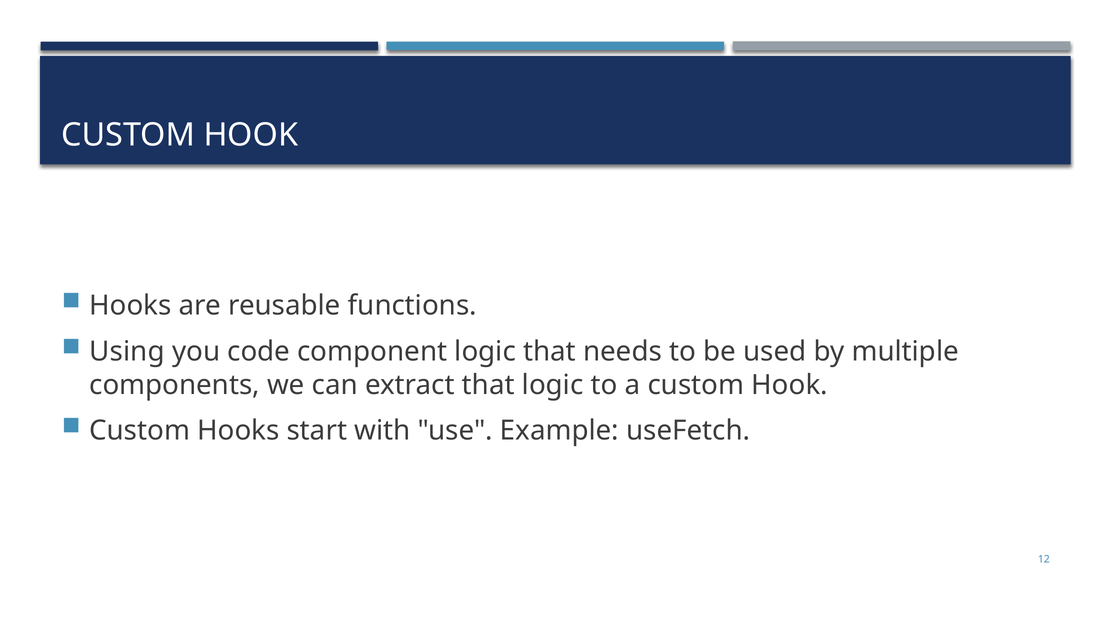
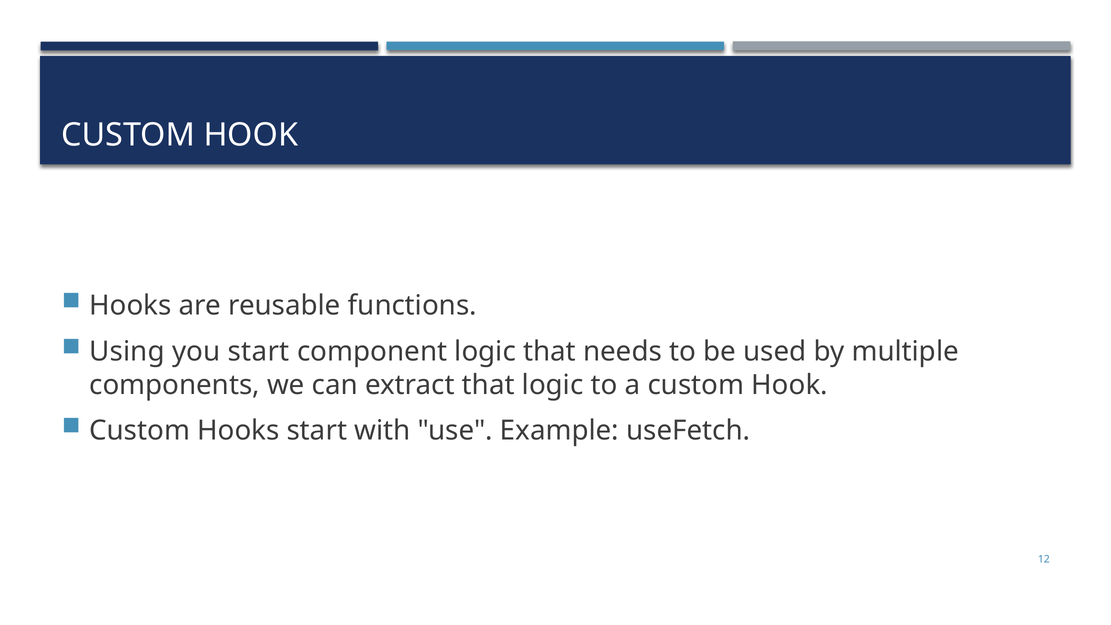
you code: code -> start (259, 352)
